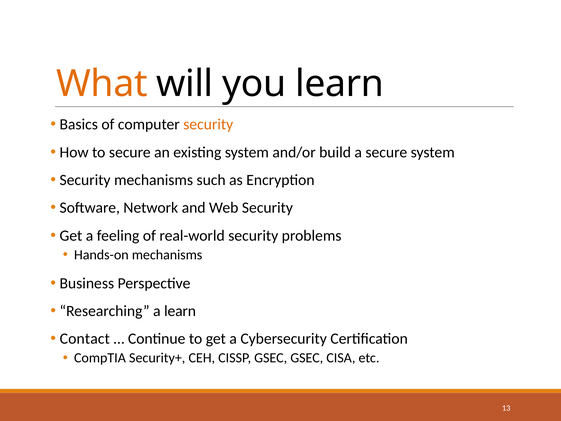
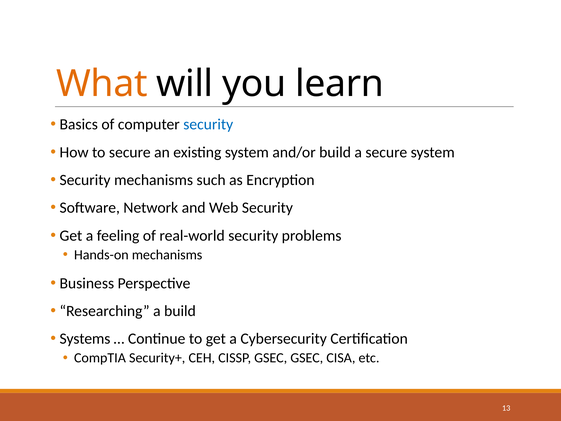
security colour: orange -> blue (208, 124)
a learn: learn -> build (180, 311)
Contact: Contact -> Systems (85, 339)
